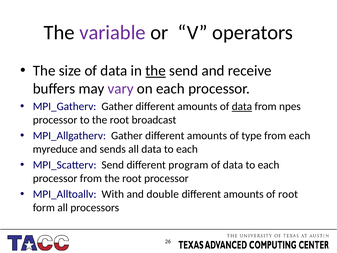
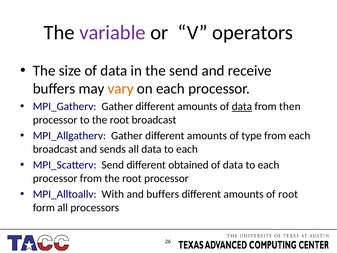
the underline: present -> none (156, 71)
vary colour: purple -> orange (121, 89)
npes: npes -> then (290, 106)
myreduce: myreduce -> broadcast (55, 149)
program: program -> obtained (188, 165)
and double: double -> buffers (163, 194)
